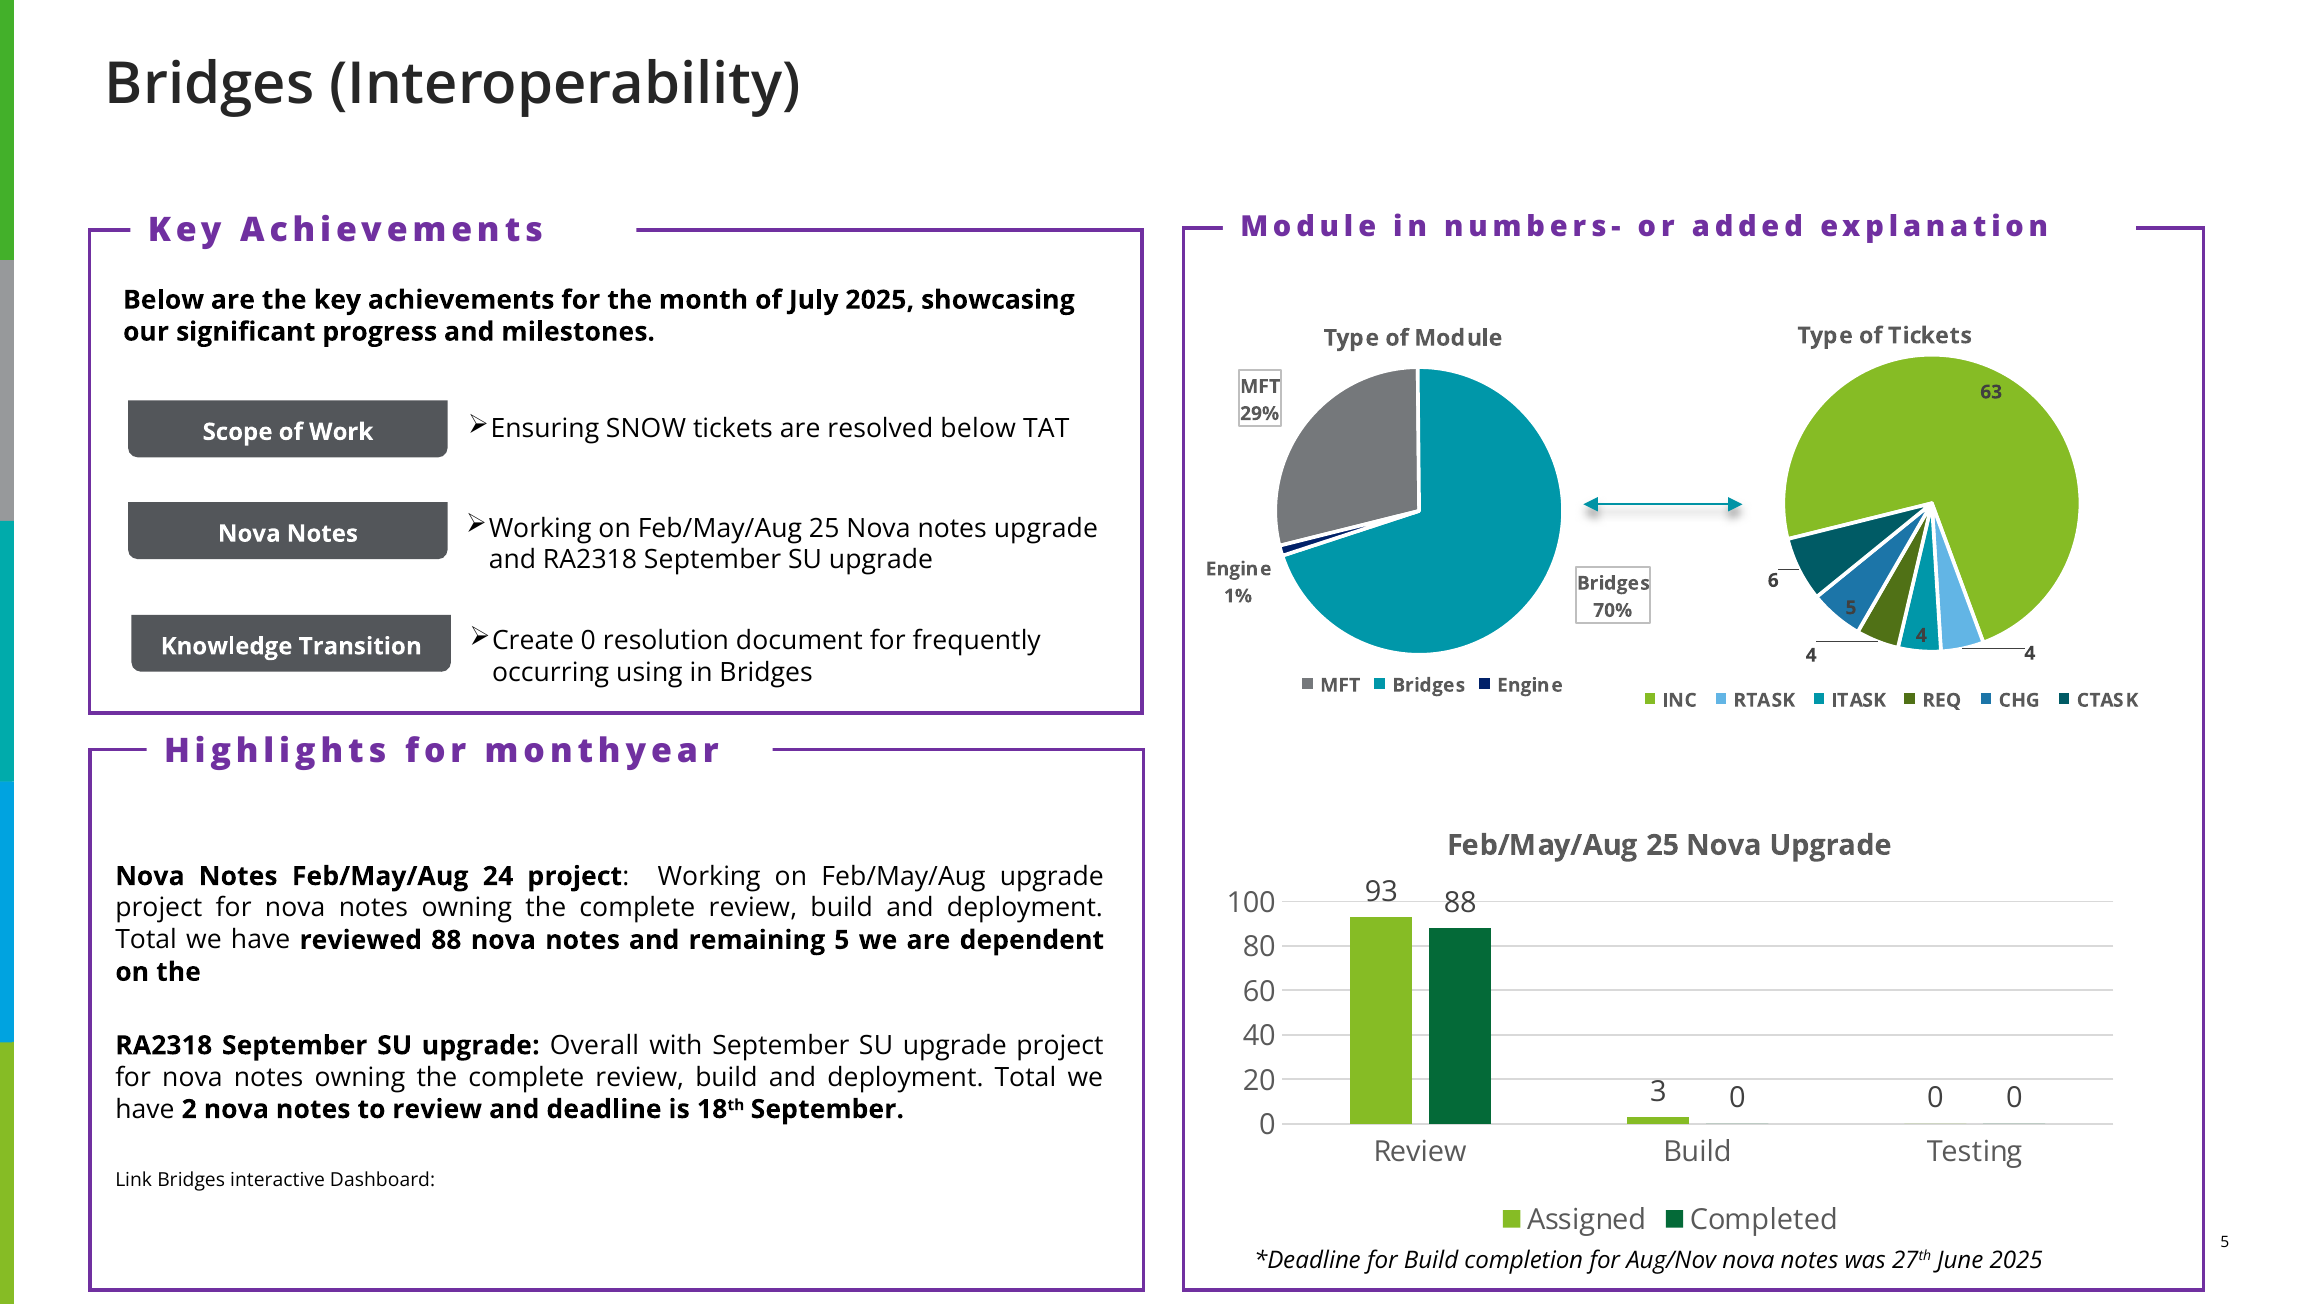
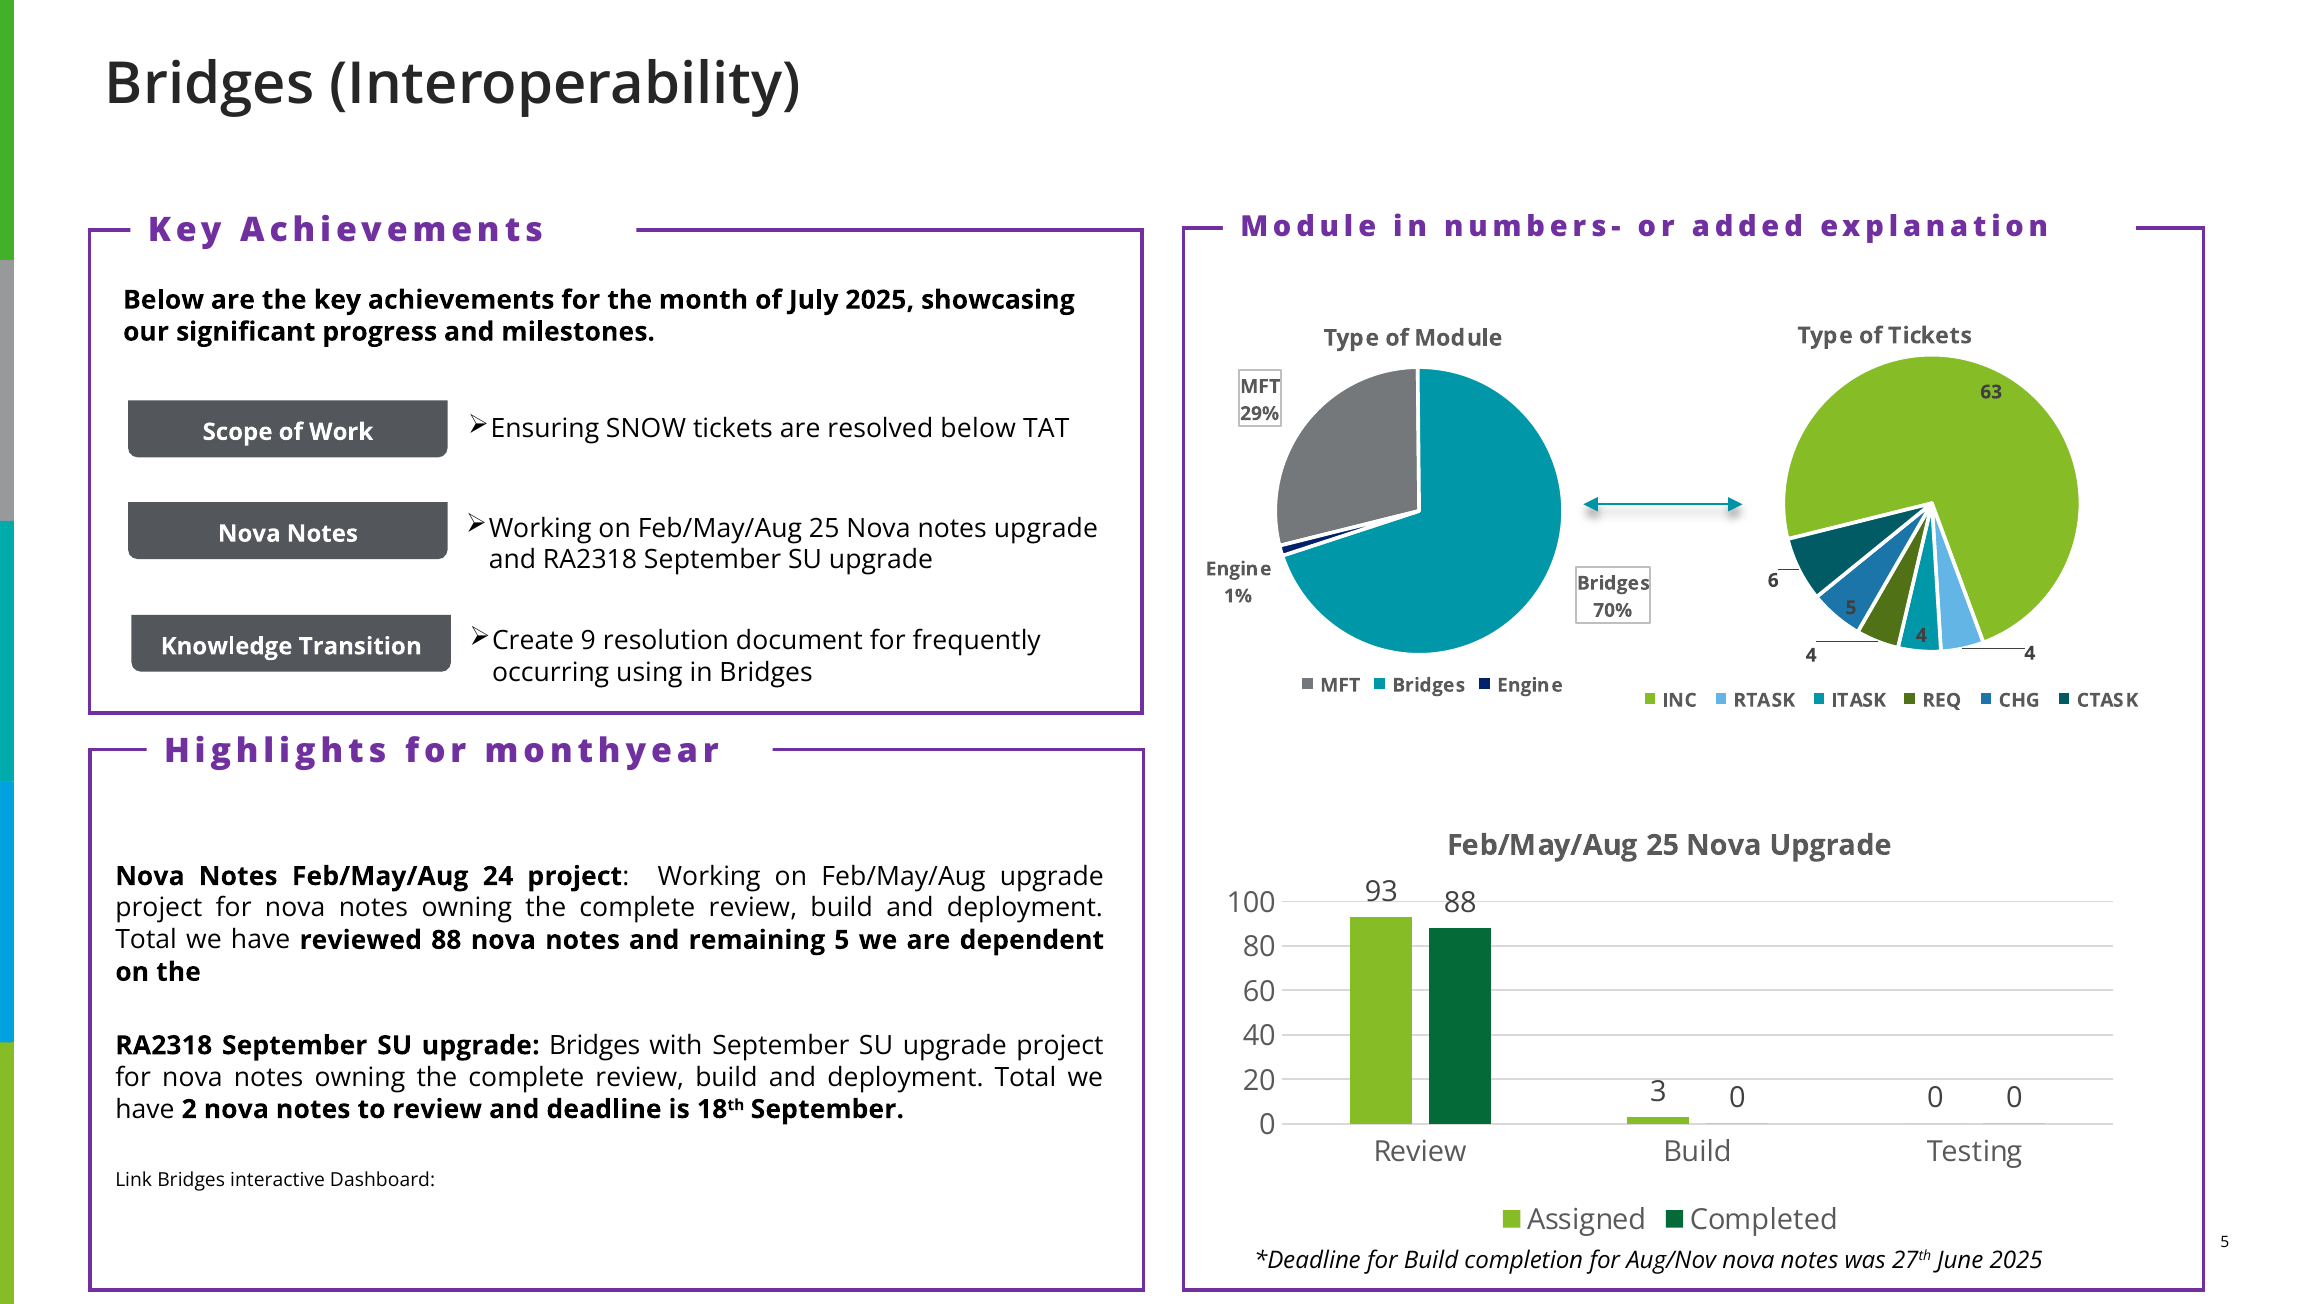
0: 0 -> 9 (588, 641)
upgrade Overall: Overall -> Bridges (595, 1046)
